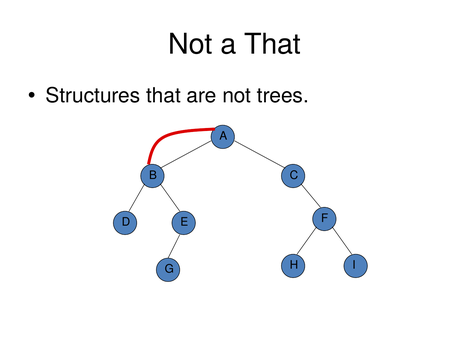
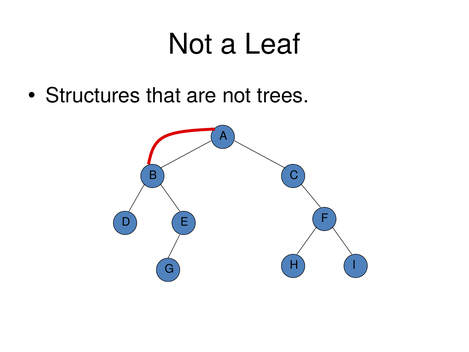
a That: That -> Leaf (272, 44)
